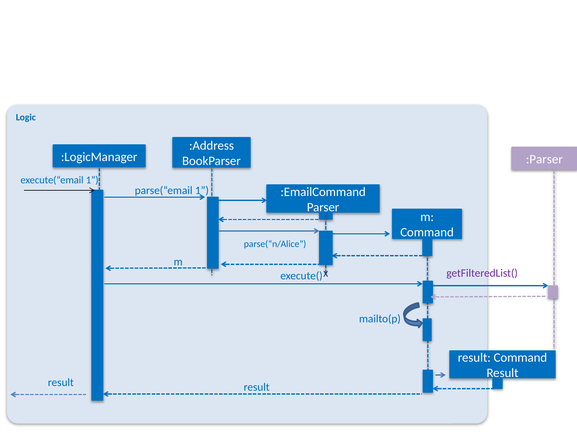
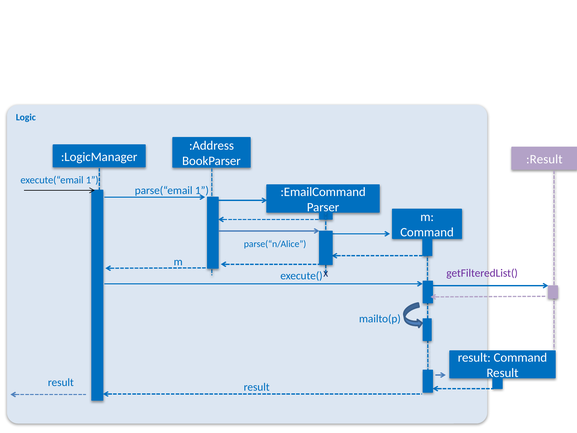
:Parser: :Parser -> :Result (544, 159)
